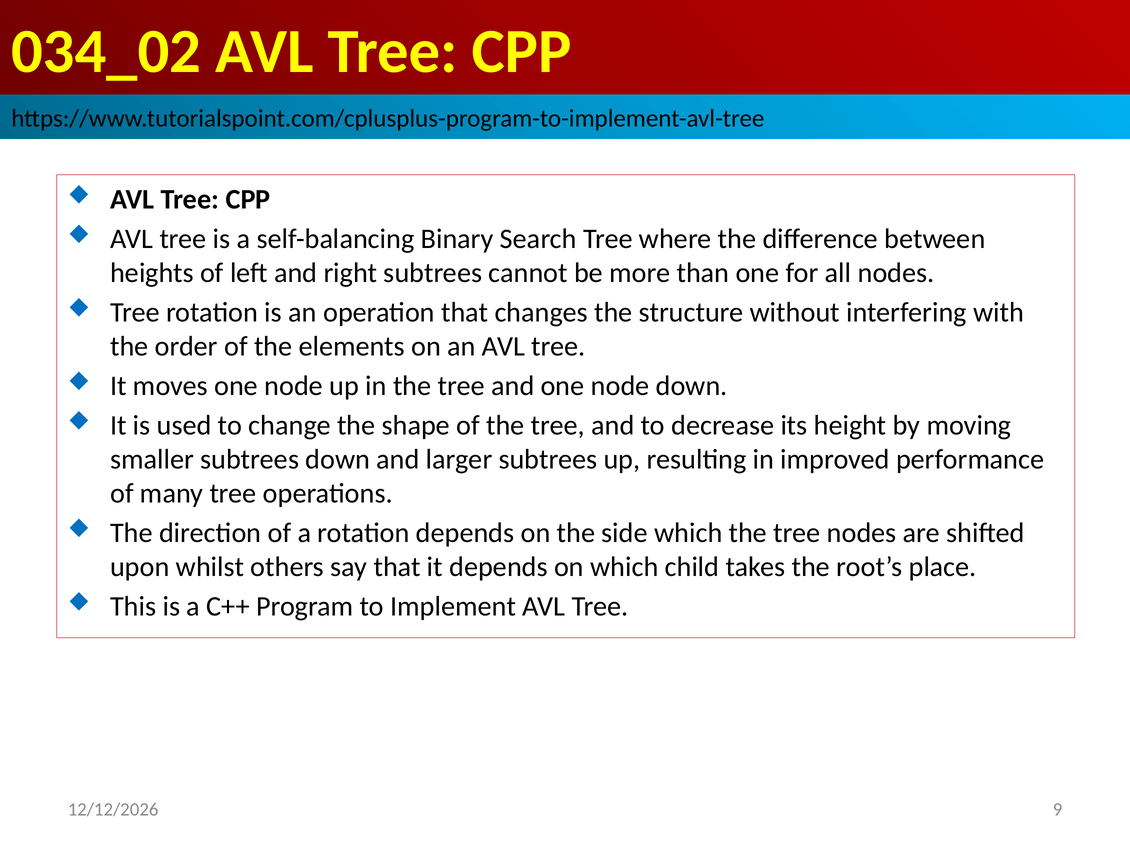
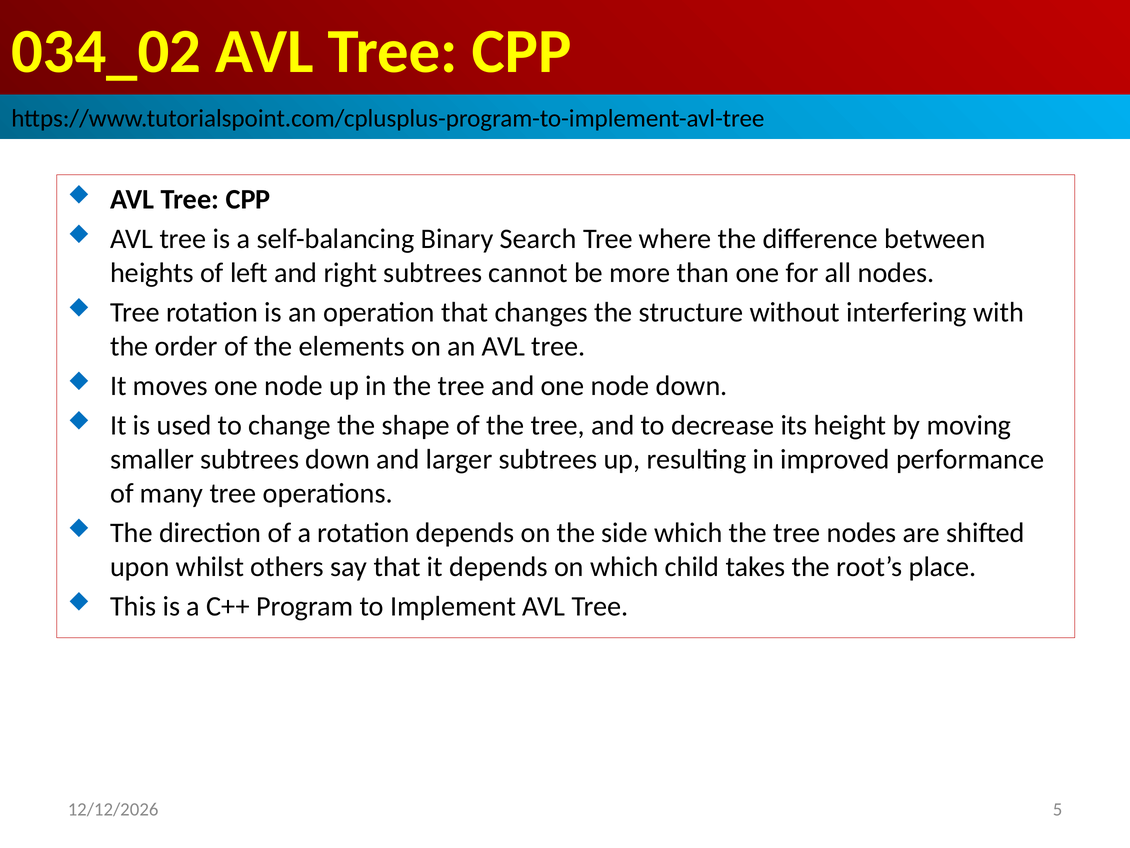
9: 9 -> 5 (1058, 809)
